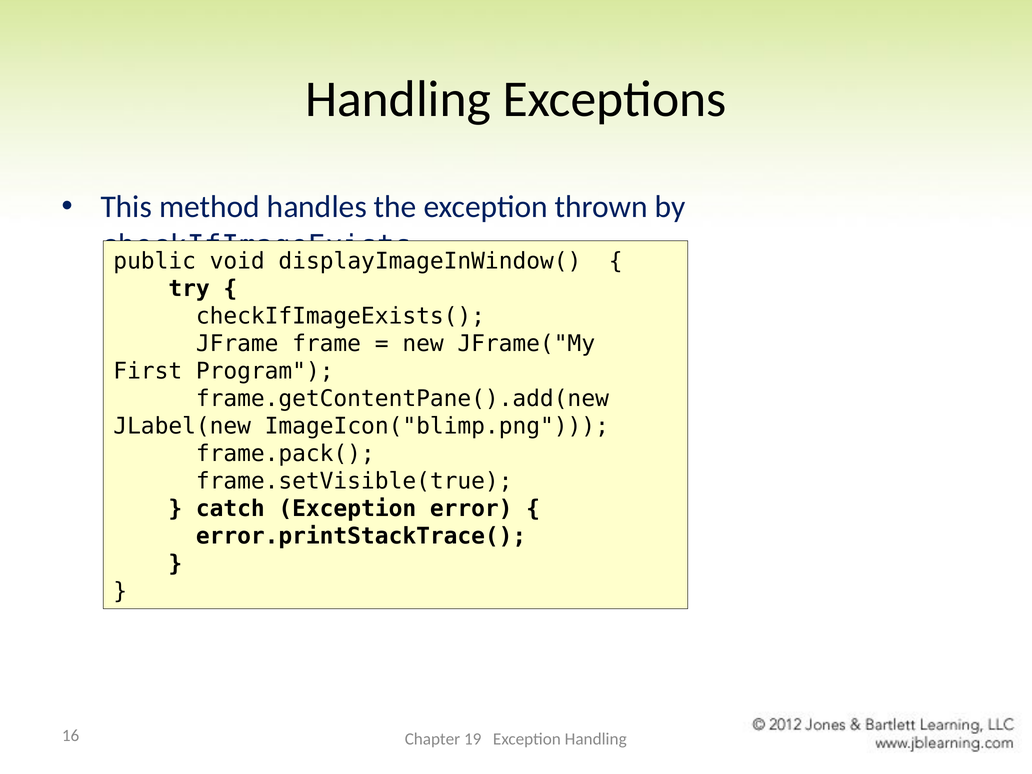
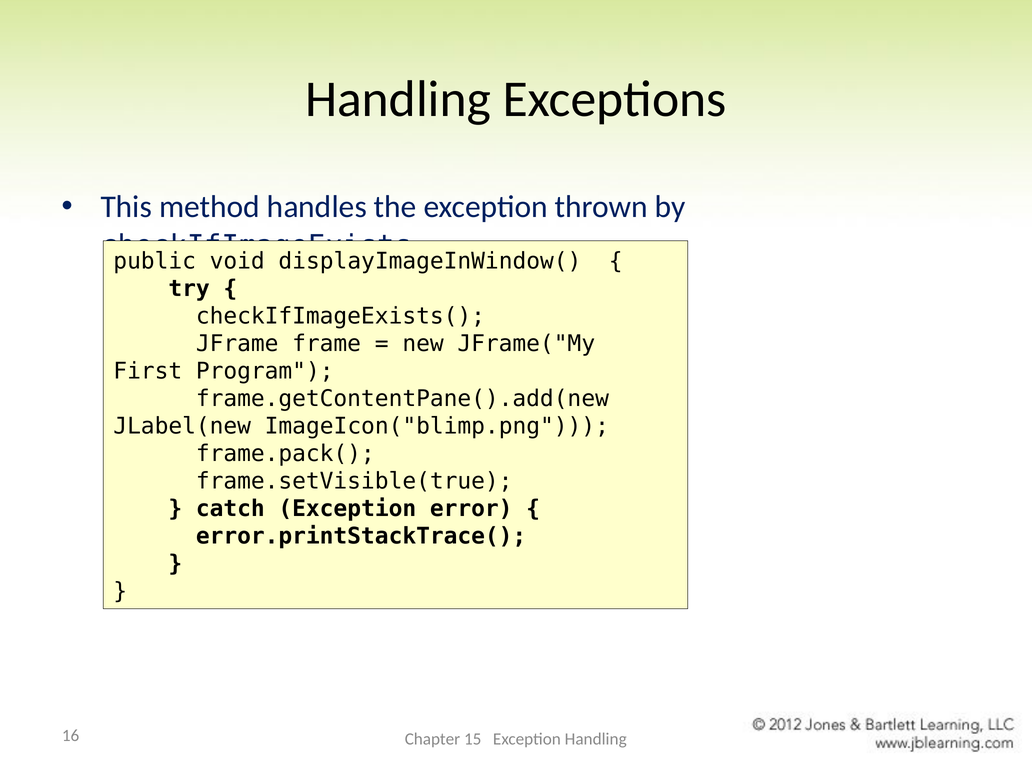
19: 19 -> 15 (473, 739)
